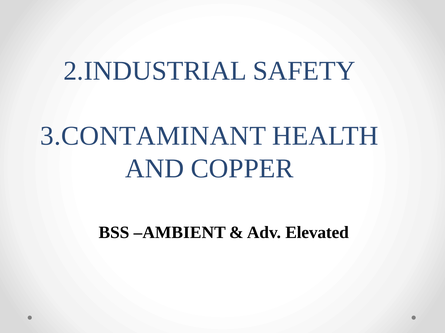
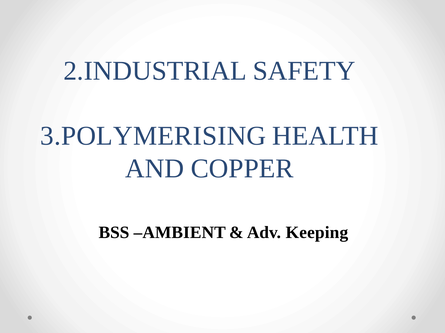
3.CONTAMINANT: 3.CONTAMINANT -> 3.POLYMERISING (153, 136)
Elevated: Elevated -> Keeping (317, 233)
